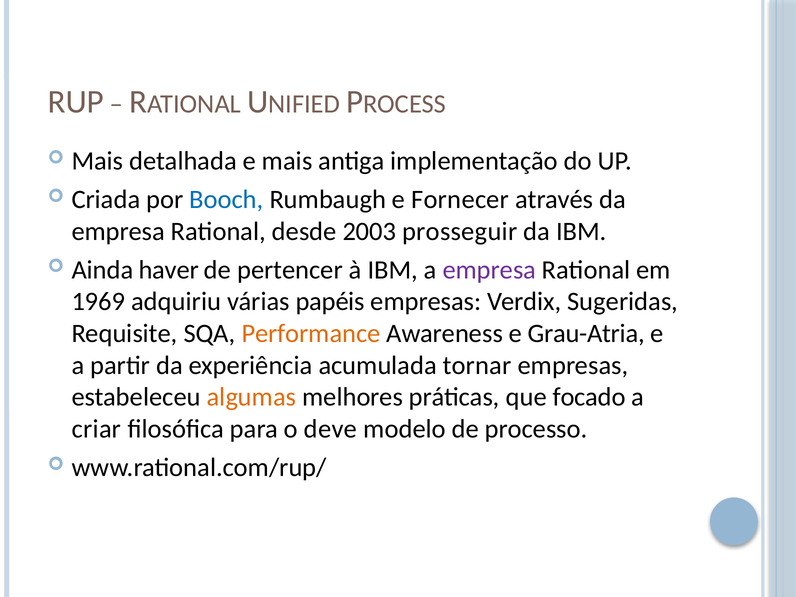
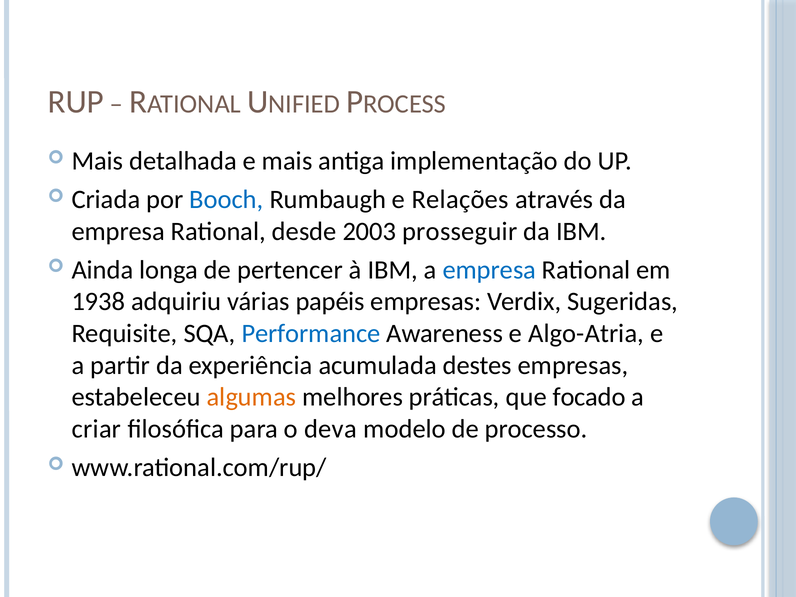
Fornecer: Fornecer -> Relações (460, 199)
haver: haver -> longa (169, 270)
empresa colour: purple -> blue (489, 270)
1969: 1969 -> 1938 (98, 302)
Performance colour: orange -> blue (311, 333)
Grau-Atria: Grau-Atria -> Algo-Atria (586, 333)
tornar: tornar -> destes (477, 365)
deve: deve -> deva (331, 429)
